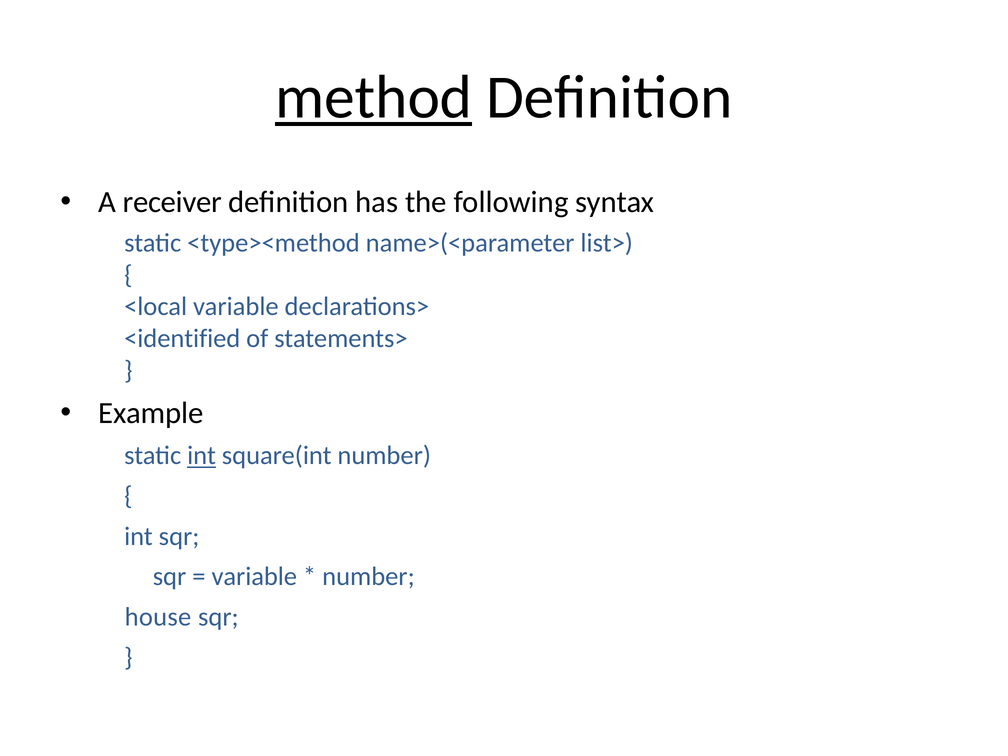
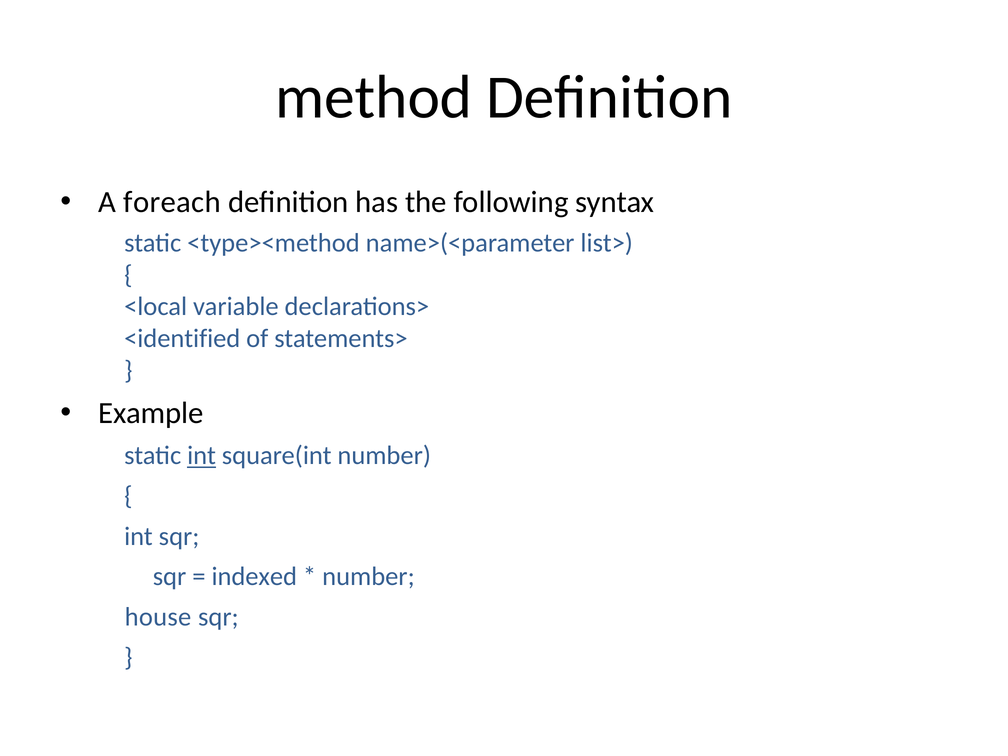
method underline: present -> none (374, 98)
receiver: receiver -> foreach (172, 202)
variable: variable -> indexed (254, 577)
